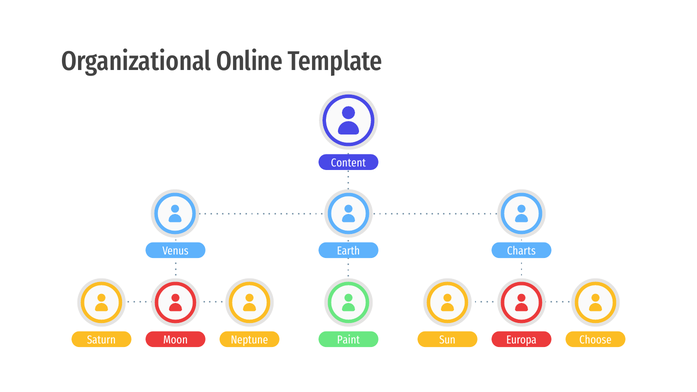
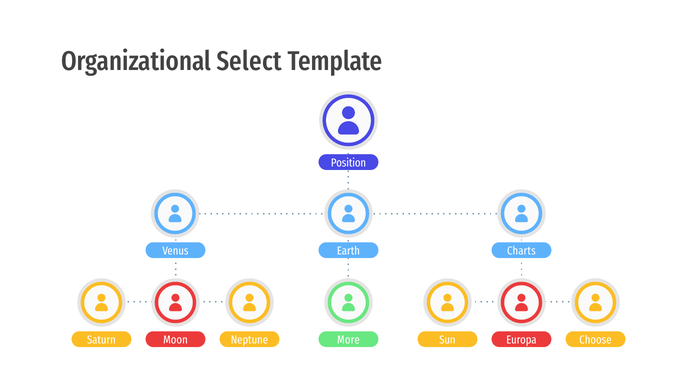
Online: Online -> Select (249, 61)
Content: Content -> Position (348, 163)
Paint: Paint -> More (348, 340)
